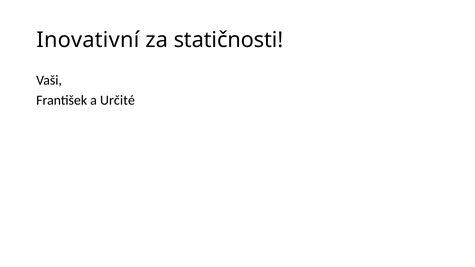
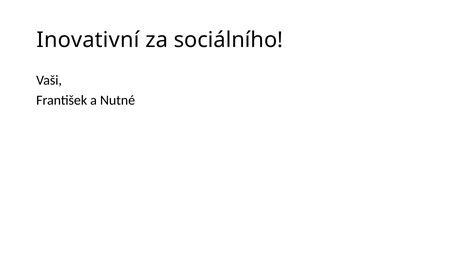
statičnosti: statičnosti -> sociálního (228, 40)
Určité: Určité -> Nutné (118, 100)
